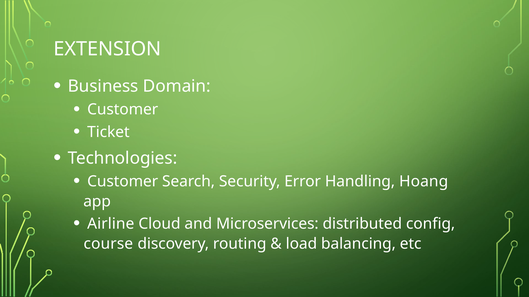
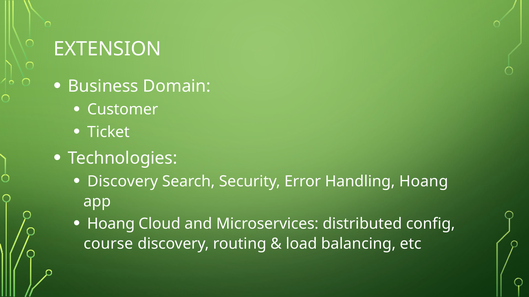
Customer: Customer -> Discovery (123, 182)
Airline: Airline -> Hoang (111, 224)
